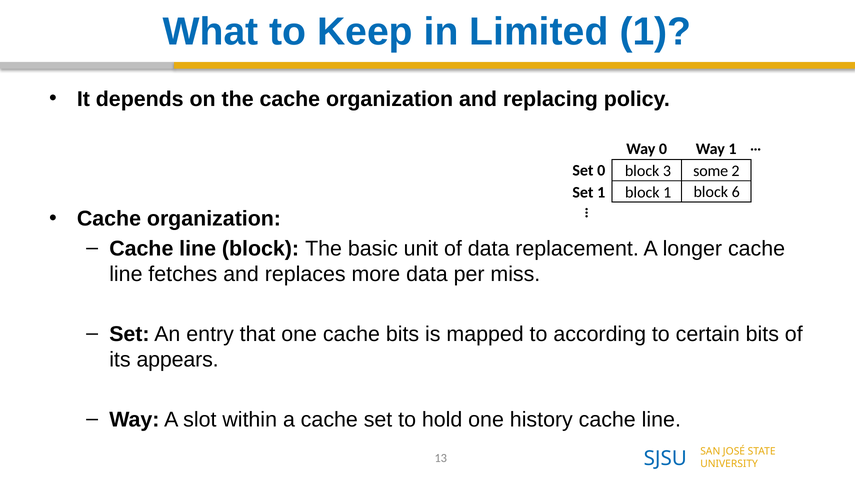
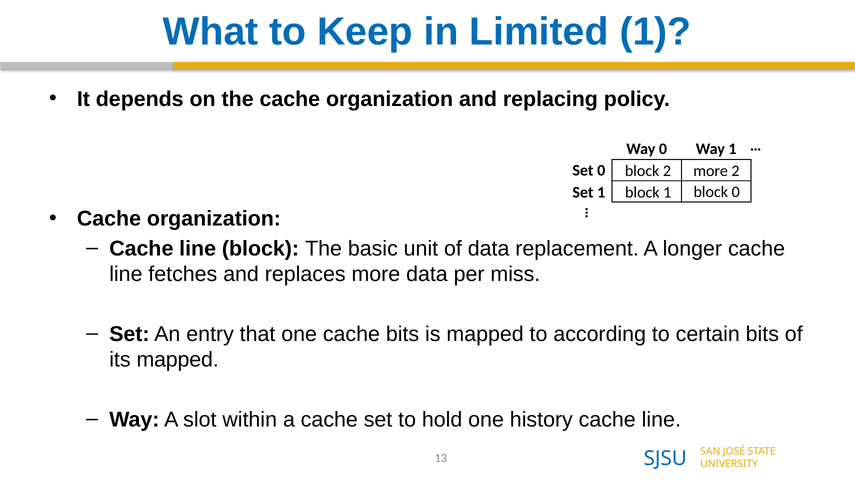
some: some -> more (711, 171)
block 3: 3 -> 2 (667, 171)
block 6: 6 -> 0 (736, 192)
its appears: appears -> mapped (178, 360)
